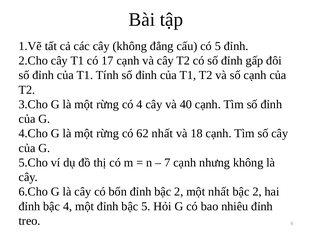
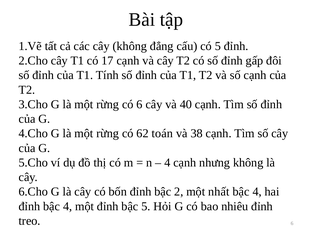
có 4: 4 -> 6 (139, 104)
62 nhất: nhất -> toán (162, 133)
18: 18 -> 38 (197, 133)
7: 7 -> 4 (167, 163)
2: 2 -> 4 (257, 192)
